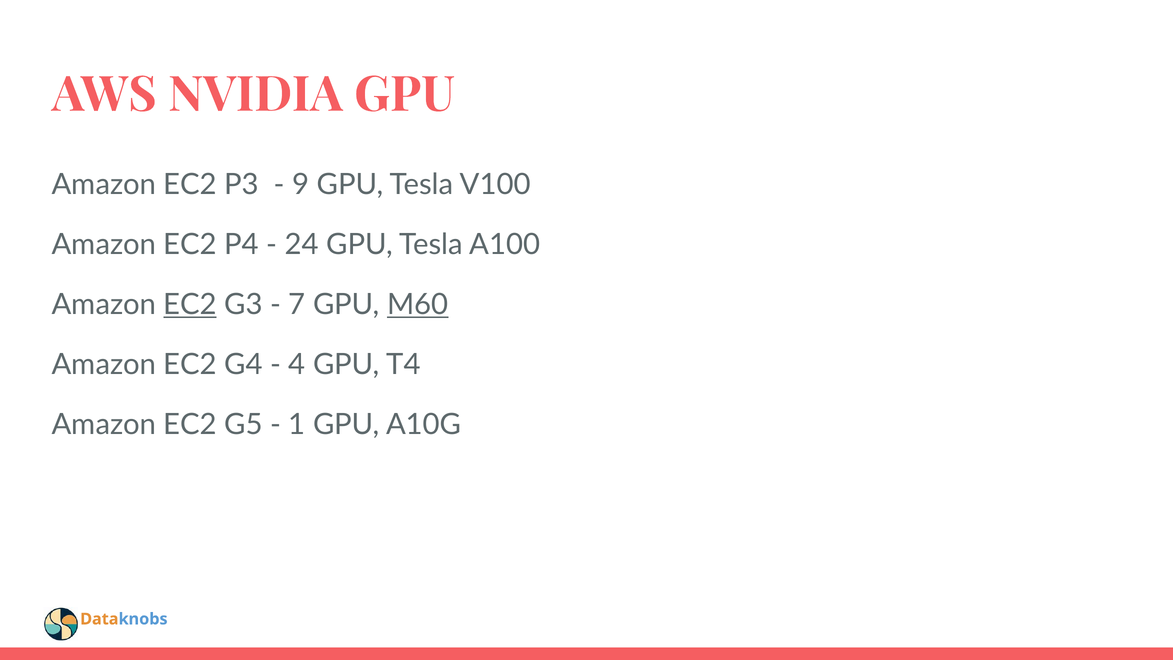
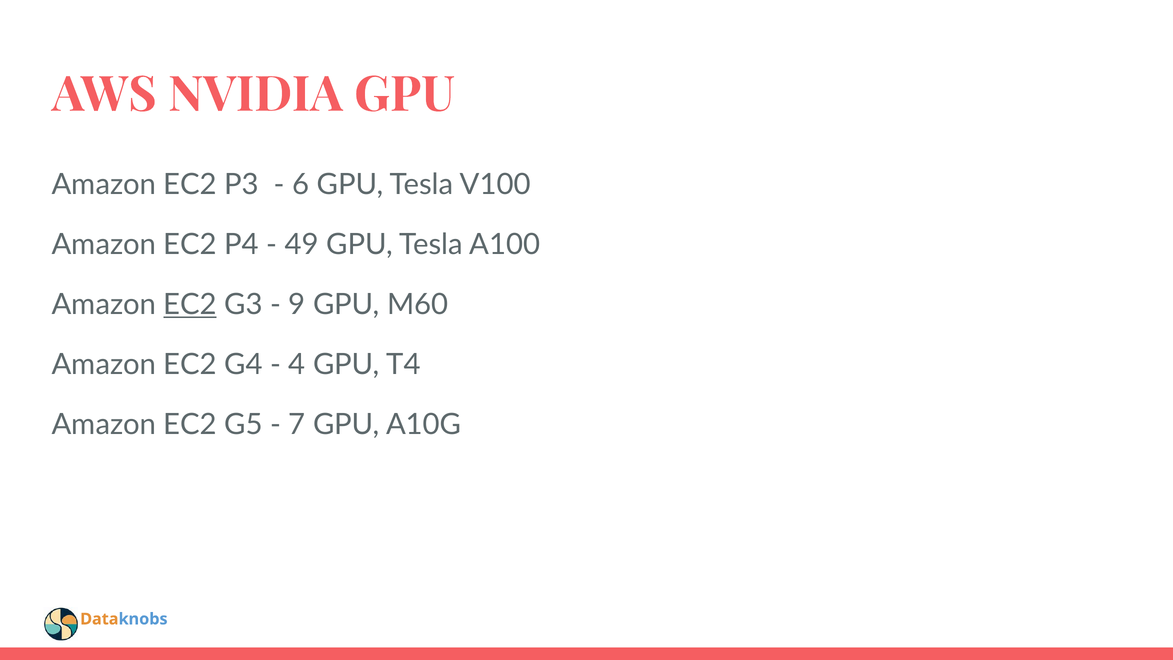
9: 9 -> 6 (301, 184)
24: 24 -> 49 (302, 244)
7: 7 -> 9 (297, 304)
M60 underline: present -> none (418, 304)
1: 1 -> 7 (297, 424)
